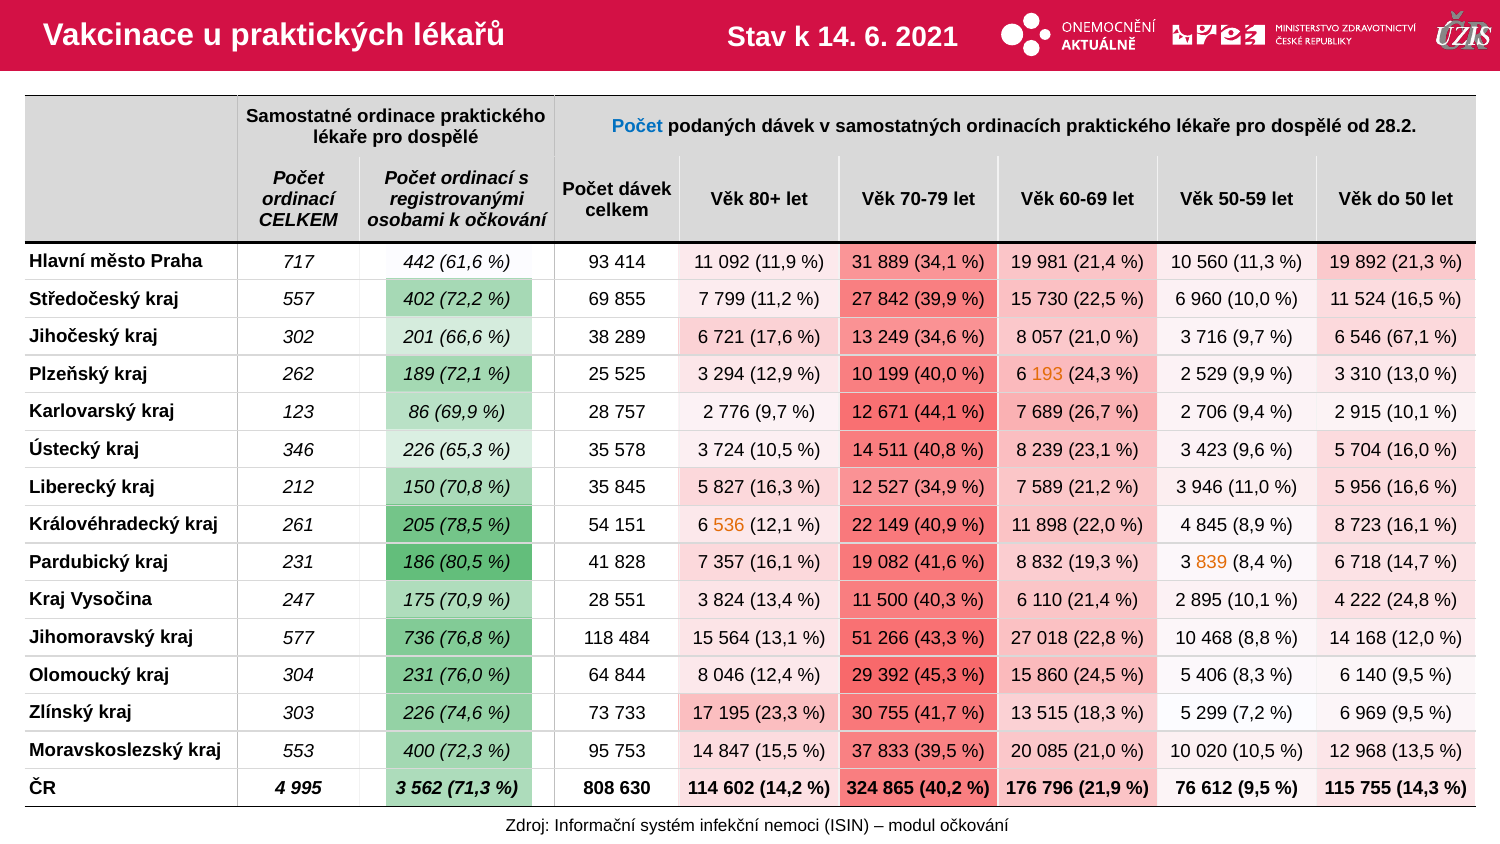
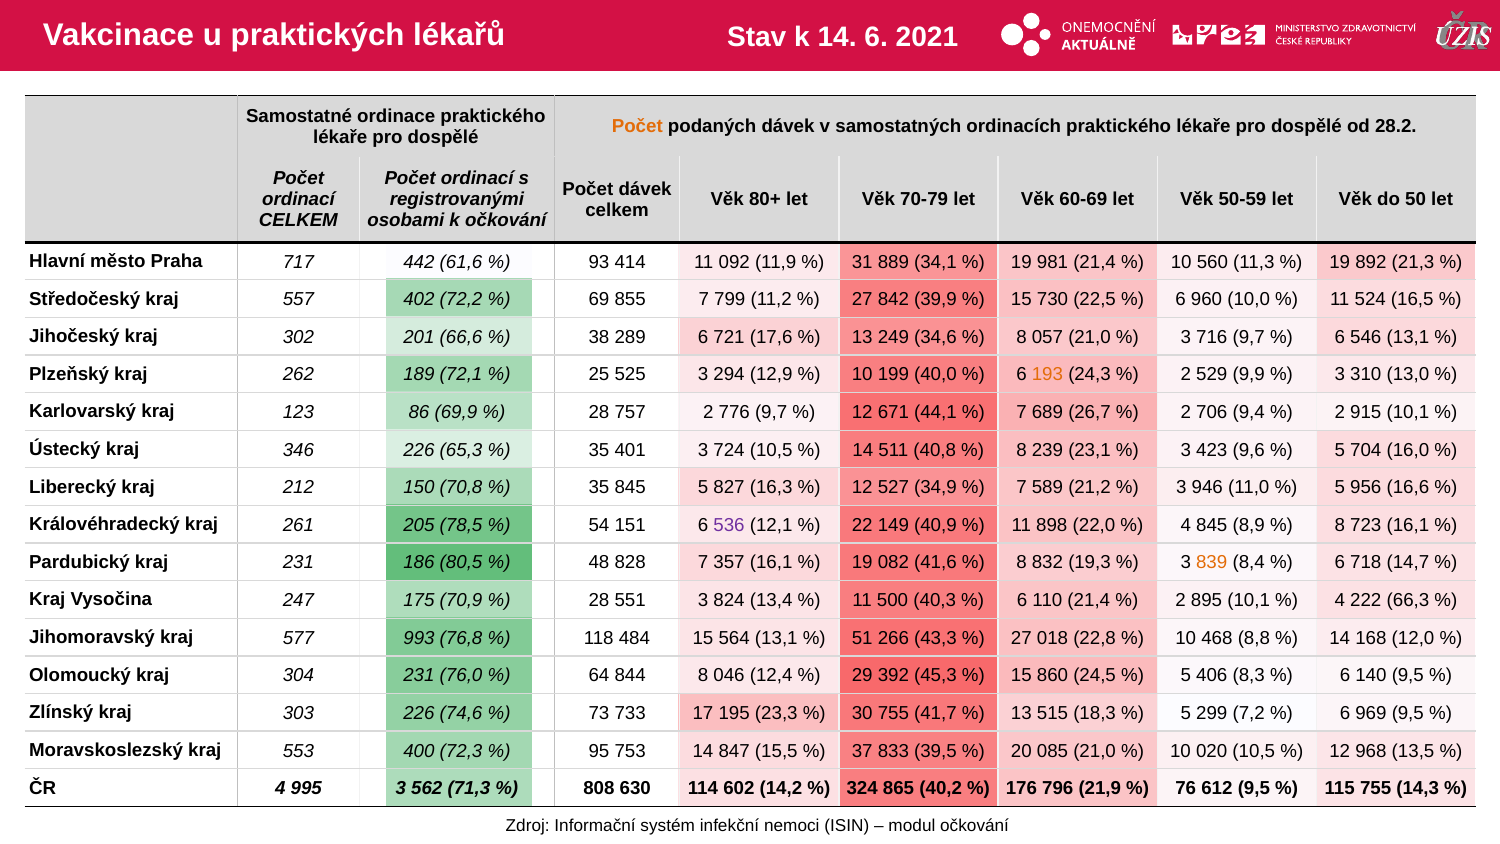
Počet colour: blue -> orange (637, 126)
546 67,1: 67,1 -> 13,1 (1408, 337)
578: 578 -> 401 (630, 450)
536 colour: orange -> purple (729, 525)
41: 41 -> 48 (599, 563)
24,8: 24,8 -> 66,3 (1408, 600)
736: 736 -> 993 (419, 638)
